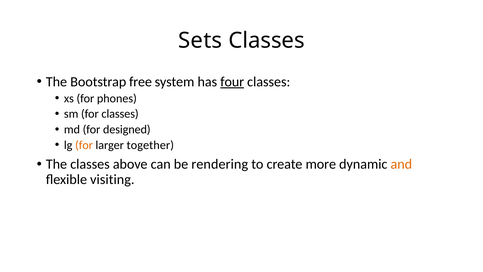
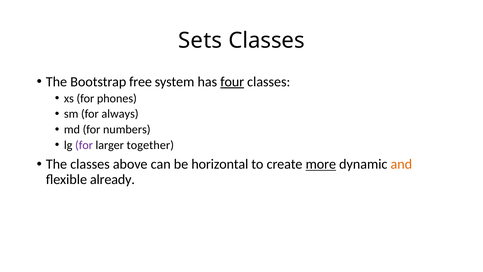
for classes: classes -> always (120, 114)
designed: designed -> numbers (127, 129)
for colour: orange -> purple (84, 145)
rendering: rendering -> horizontal (220, 164)
more underline: none -> present (321, 164)
visiting: visiting -> already (112, 179)
